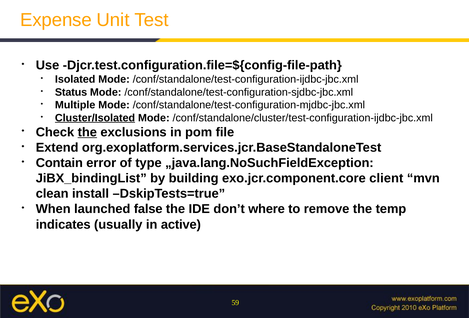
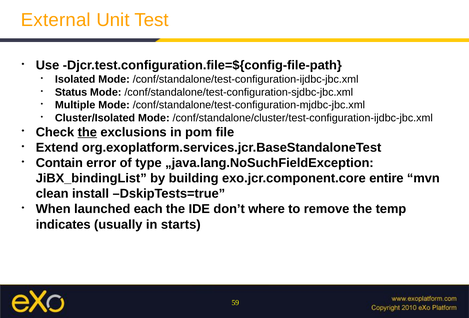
Expense: Expense -> External (56, 20)
Cluster/Isolated underline: present -> none (95, 118)
client: client -> entire (386, 178)
false: false -> each (148, 209)
active: active -> starts (181, 224)
